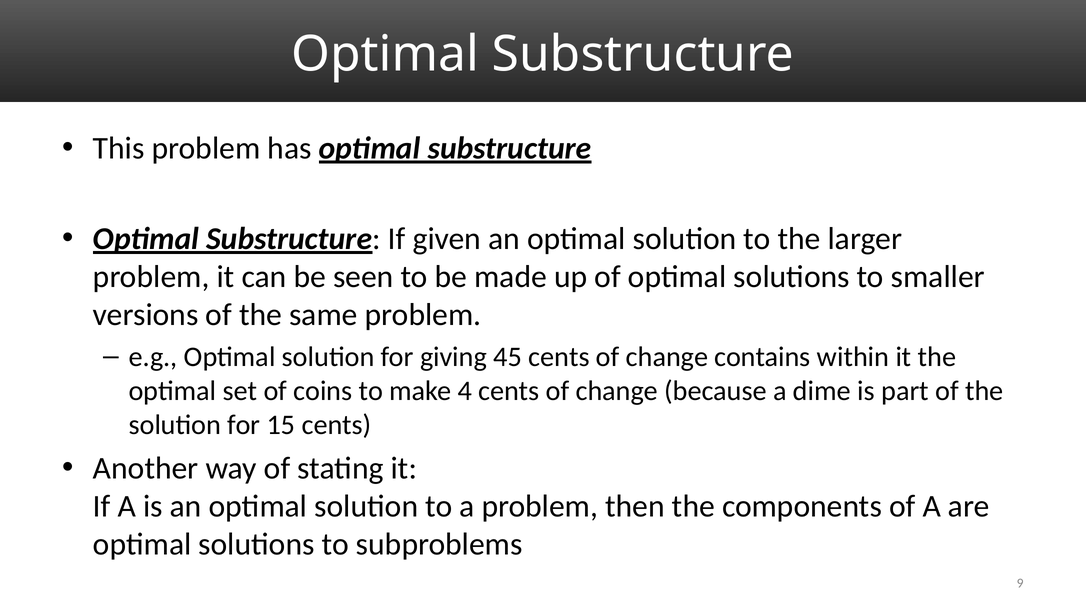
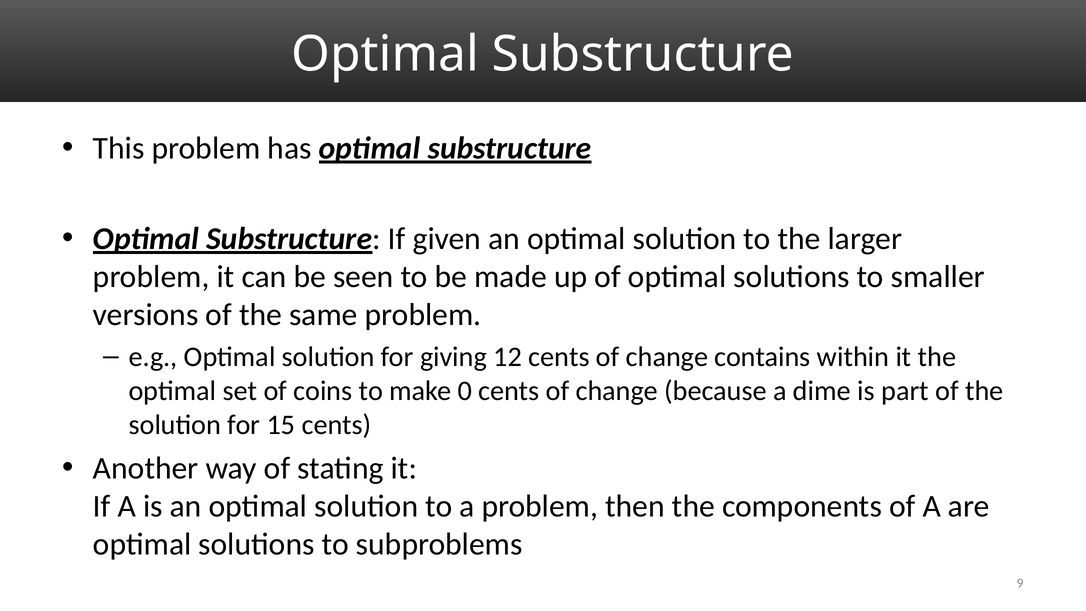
45: 45 -> 12 (508, 357)
4: 4 -> 0 (465, 391)
